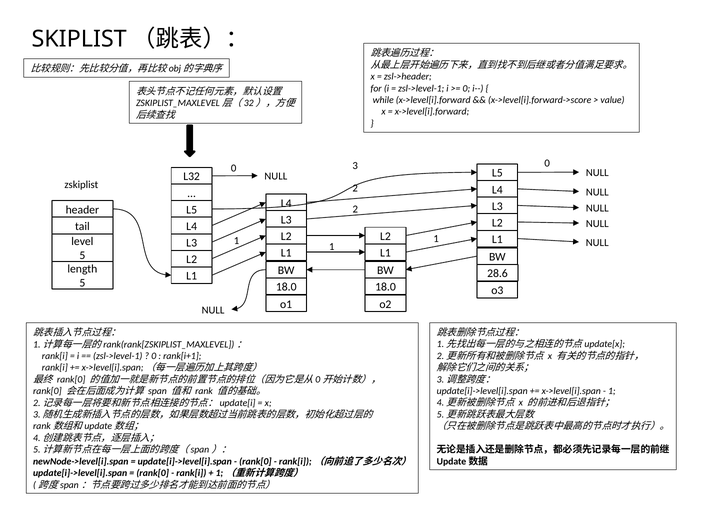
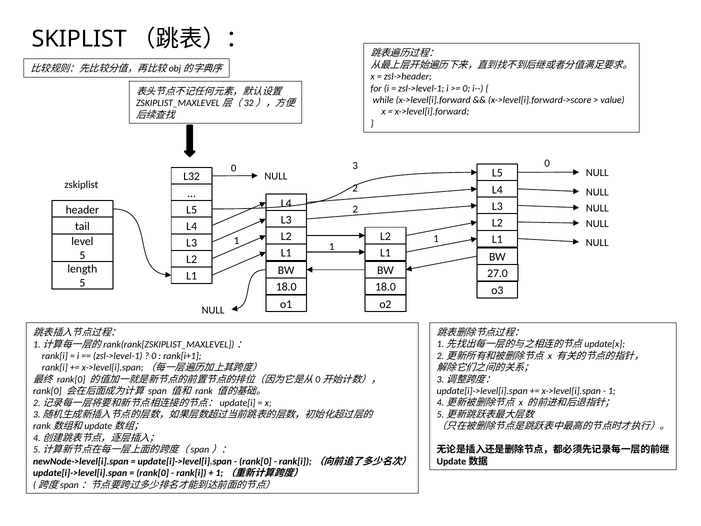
28.6: 28.6 -> 27.0 (497, 273)
